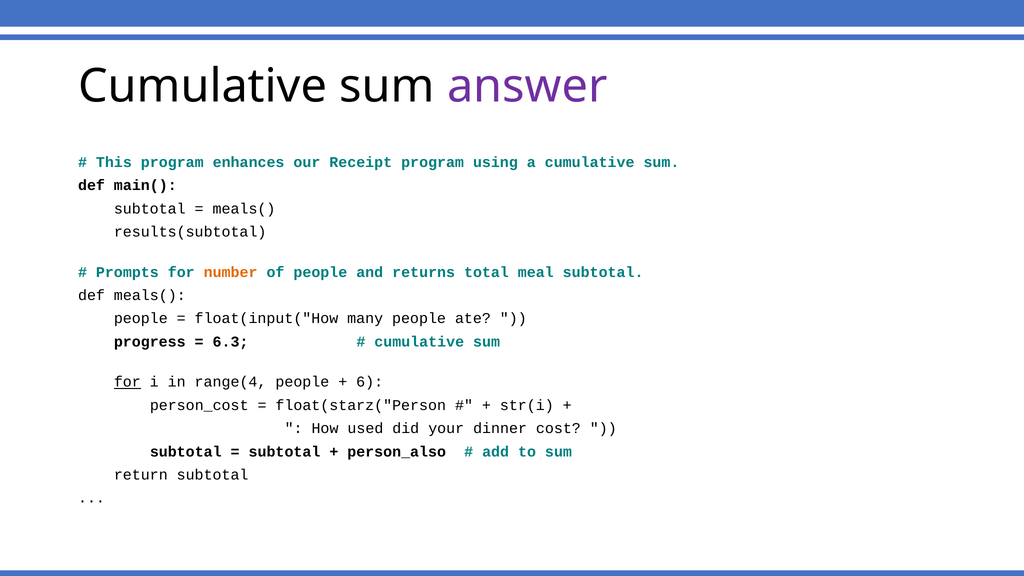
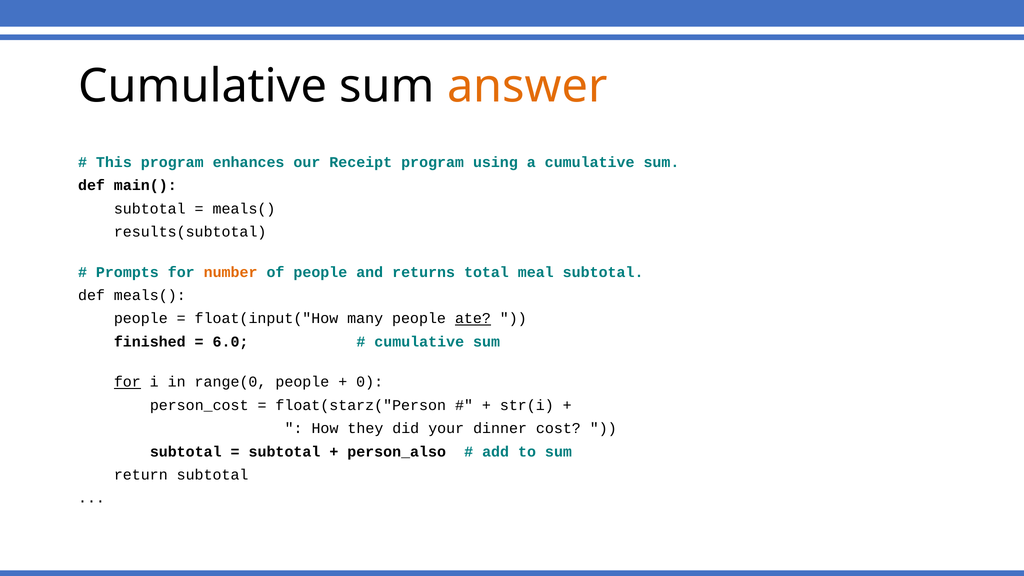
answer colour: purple -> orange (527, 86)
ate underline: none -> present (473, 319)
progress: progress -> finished (150, 342)
6.3: 6.3 -> 6.0 (231, 342)
range(4: range(4 -> range(0 (231, 382)
6: 6 -> 0 (370, 382)
used: used -> they (365, 428)
